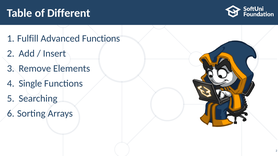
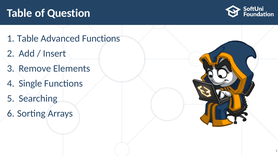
Different: Different -> Question (69, 13)
Fulfill: Fulfill -> Table (28, 38)
